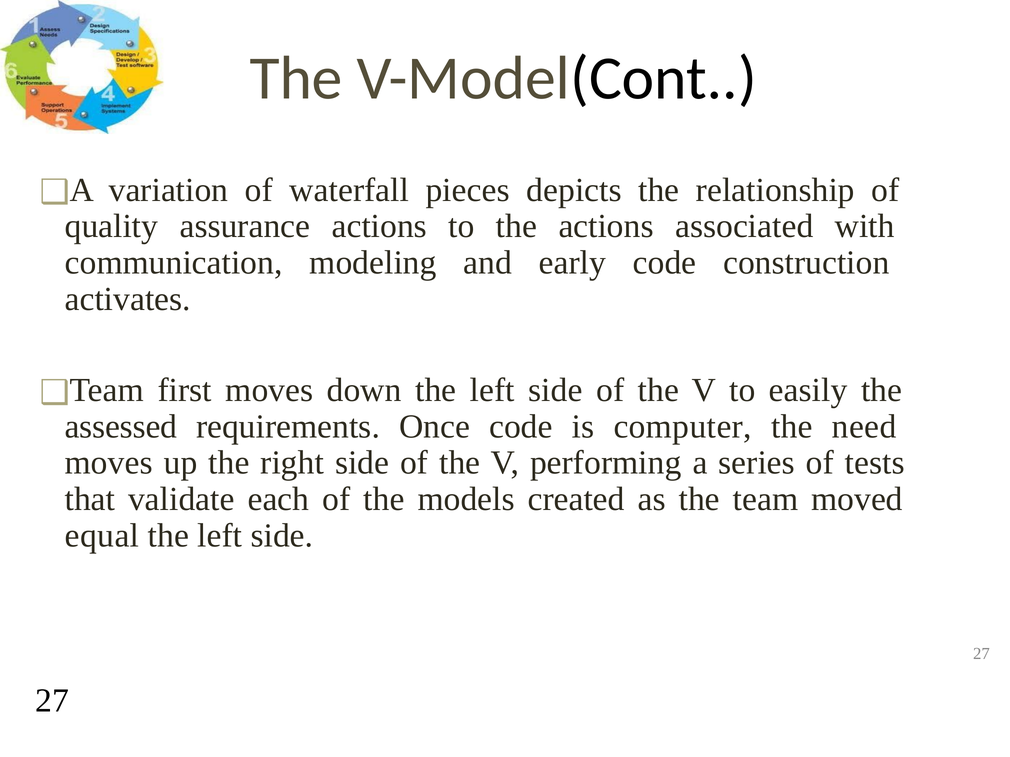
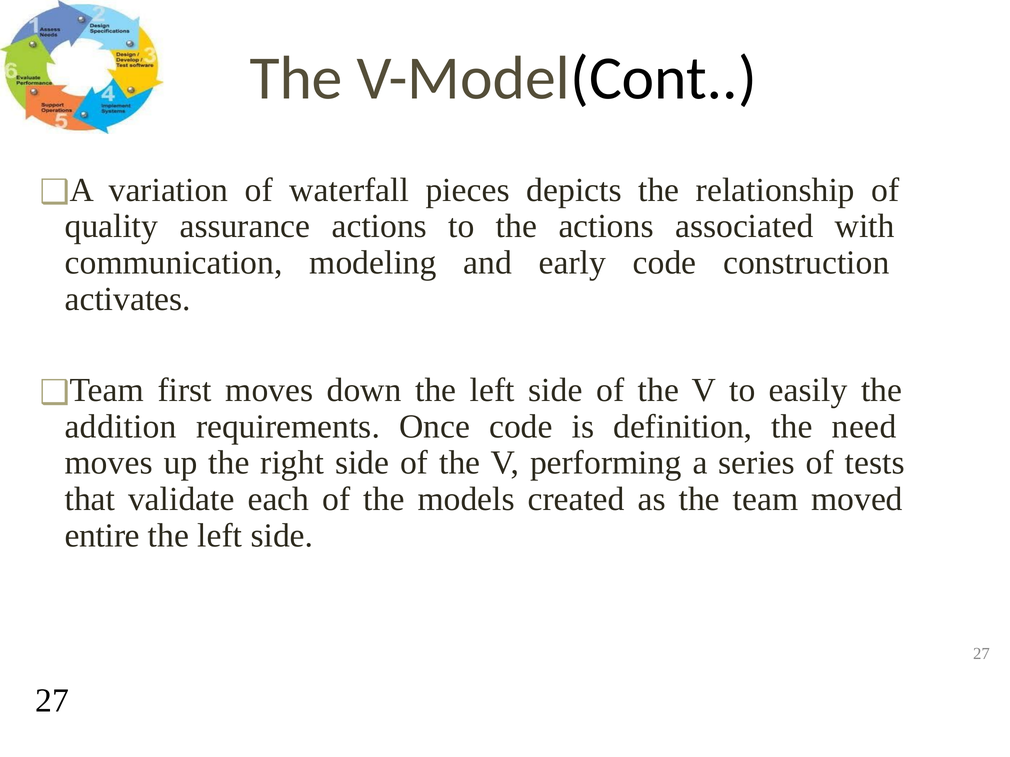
assessed: assessed -> addition (121, 427)
computer: computer -> definition (683, 427)
equal: equal -> entire (102, 536)
